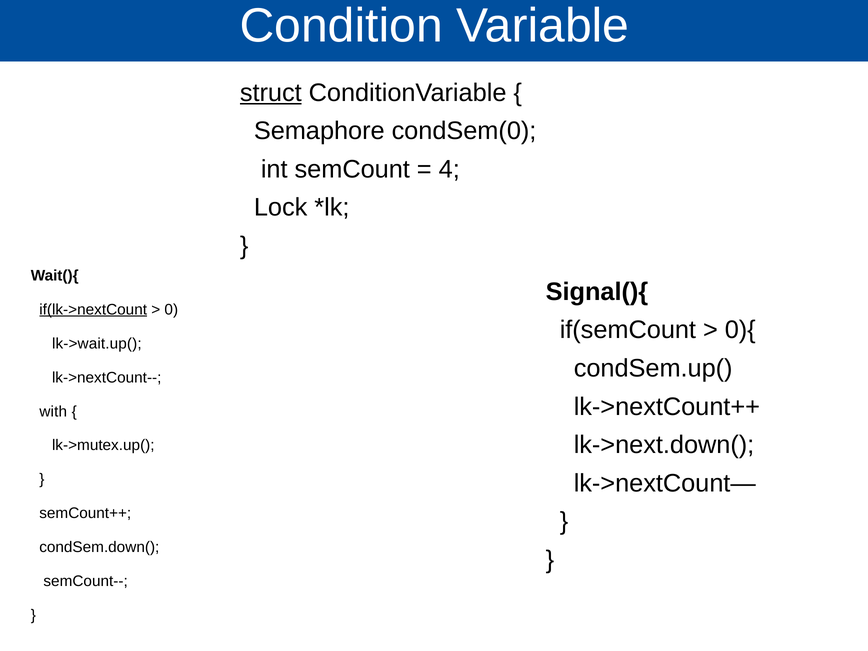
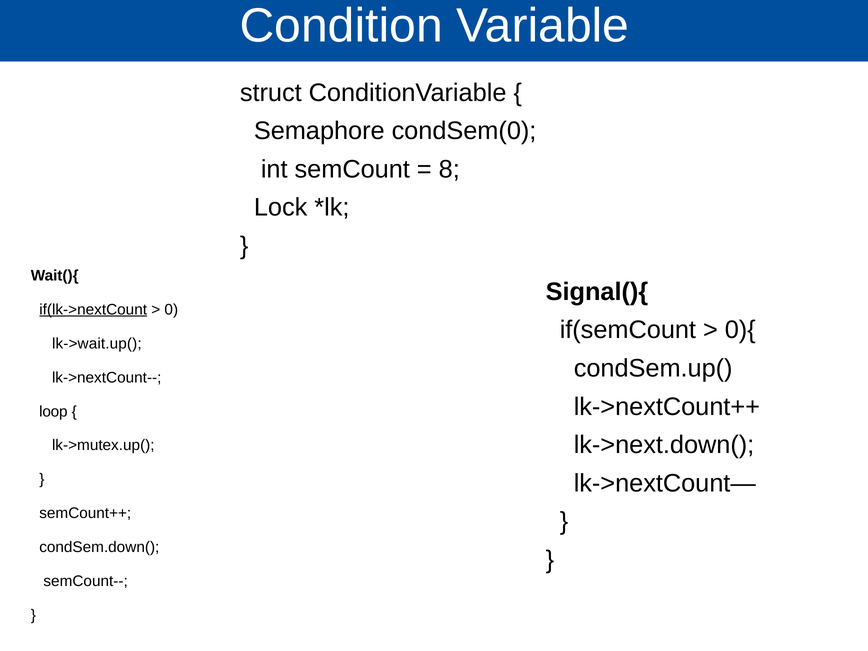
struct underline: present -> none (271, 93)
4: 4 -> 8 (449, 169)
with: with -> loop (53, 411)
